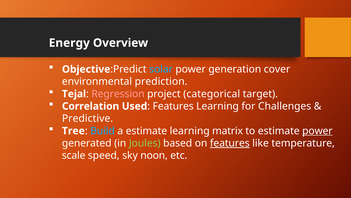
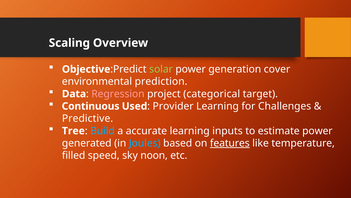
Energy: Energy -> Scaling (69, 43)
solar colour: light blue -> light green (161, 69)
Tejal: Tejal -> Data (74, 94)
Correlation: Correlation -> Continuous (91, 106)
Features: Features -> Provider (173, 106)
a estimate: estimate -> accurate (146, 131)
matrix: matrix -> inputs (227, 131)
power underline: present -> none (317, 131)
Joules colour: light green -> light blue (145, 143)
scale: scale -> filled (74, 155)
